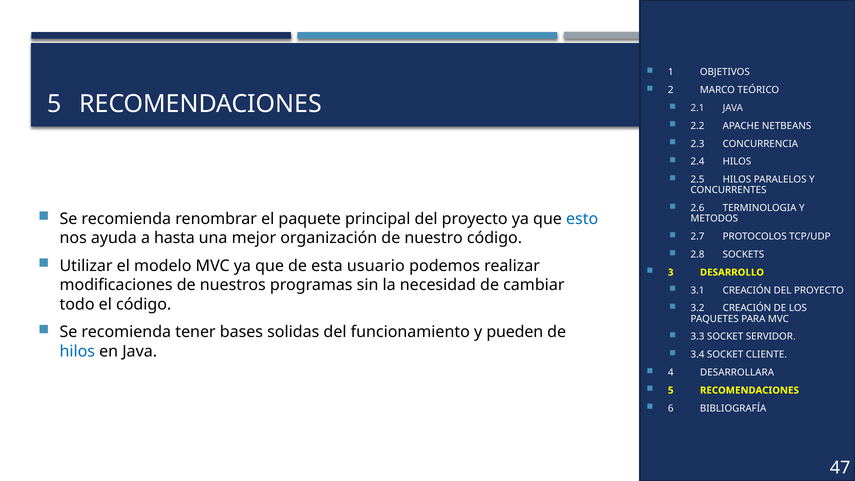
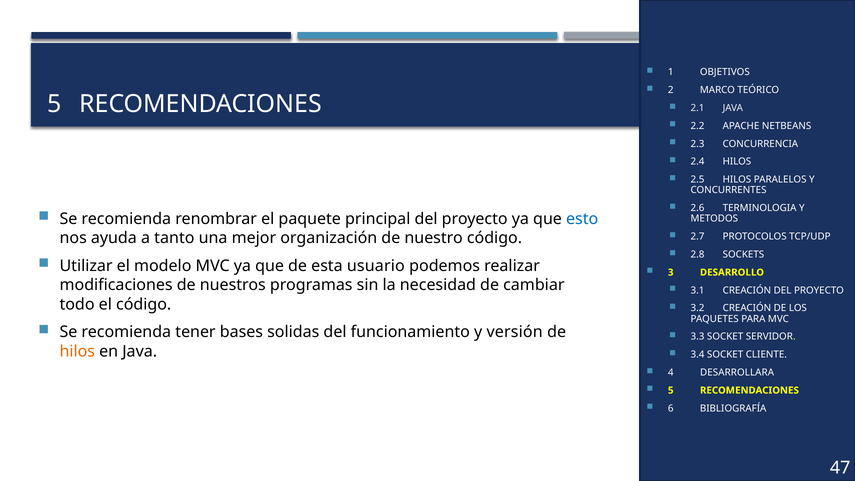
hasta: hasta -> tanto (174, 238)
pueden: pueden -> versión (515, 332)
hilos colour: blue -> orange (77, 351)
